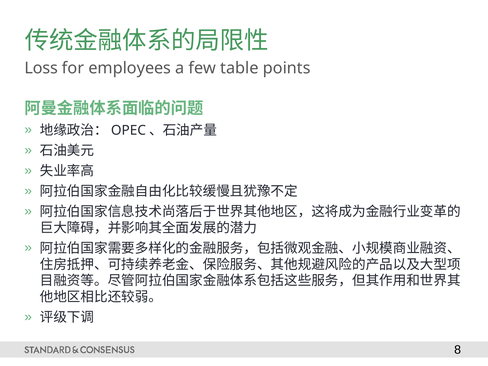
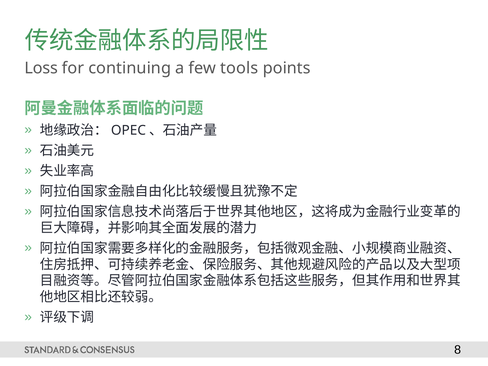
employees: employees -> continuing (130, 68)
table: table -> tools (239, 68)
